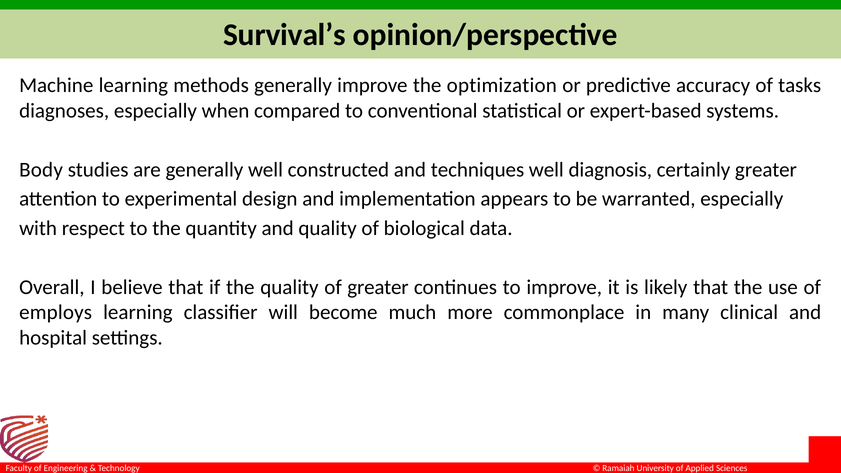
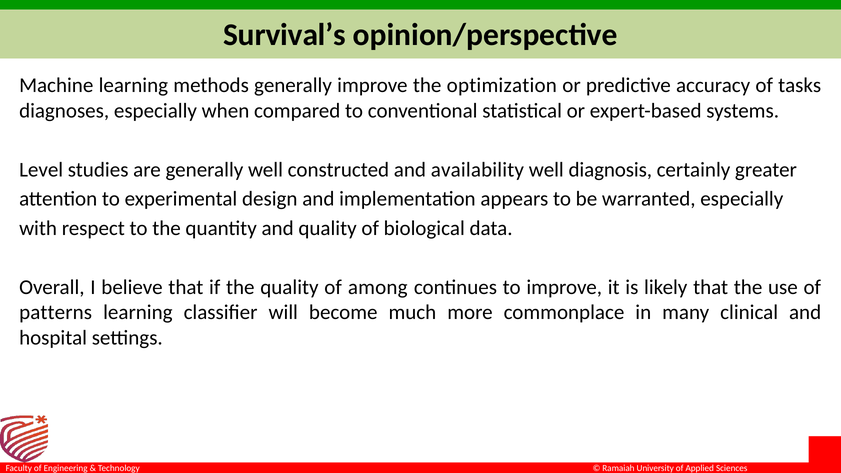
Body: Body -> Level (41, 170)
techniques: techniques -> availability (477, 170)
of greater: greater -> among (378, 287)
employs: employs -> patterns (56, 313)
